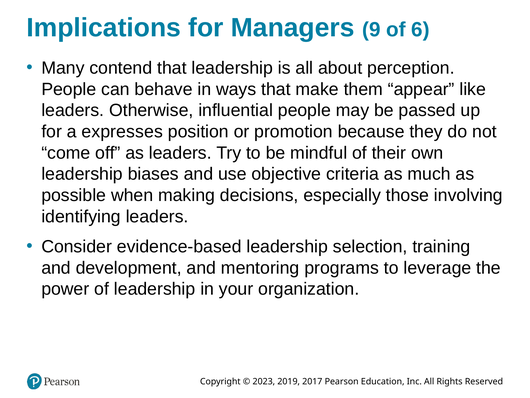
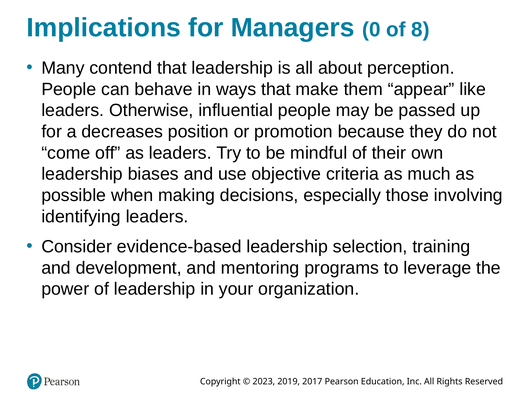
9: 9 -> 0 (371, 30)
6: 6 -> 8 (420, 30)
expresses: expresses -> decreases (122, 131)
